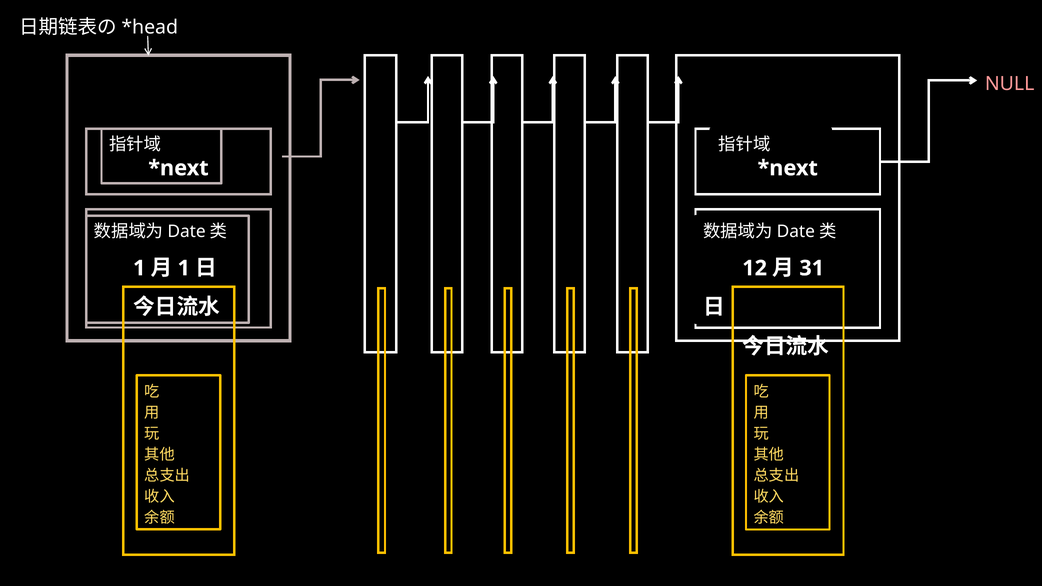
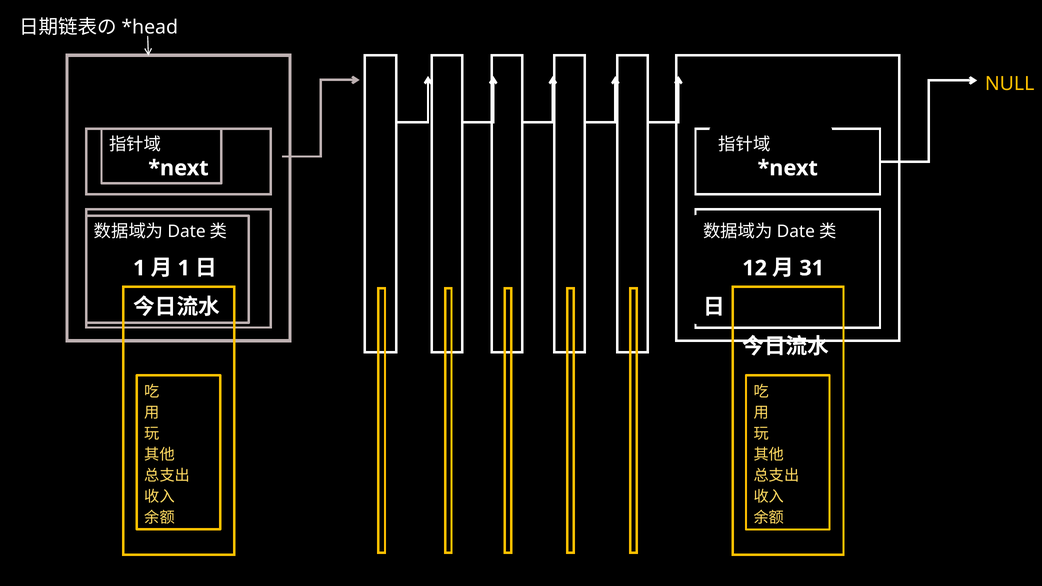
NULL colour: pink -> yellow (1010, 84)
